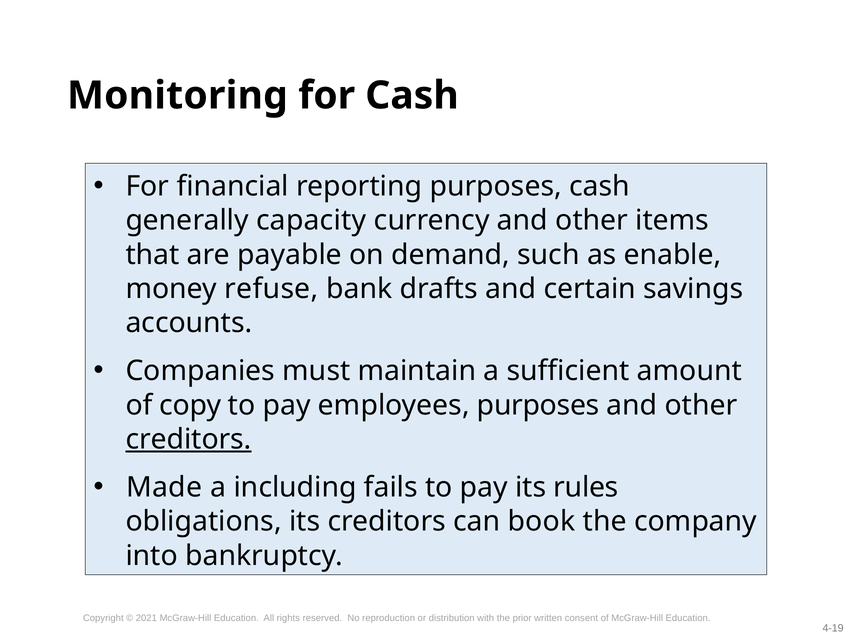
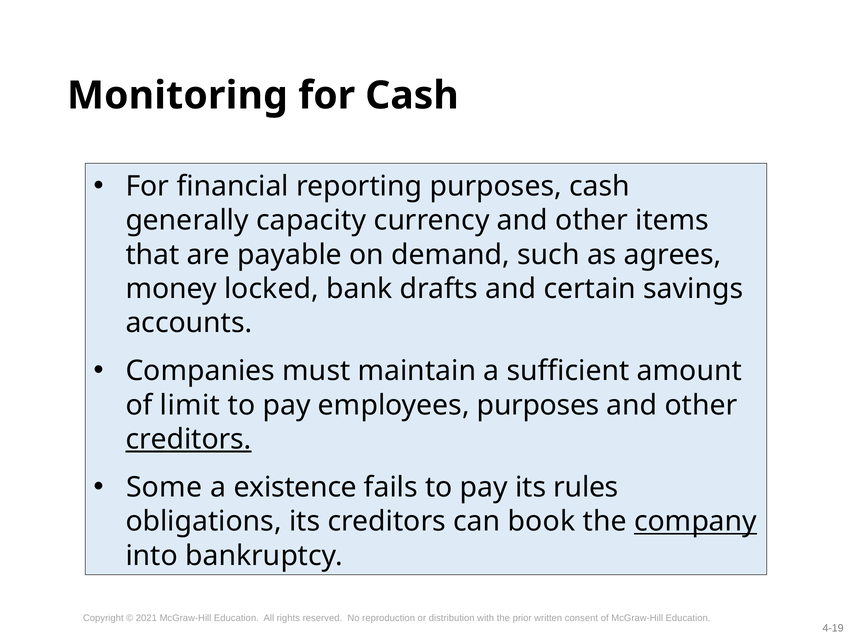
enable: enable -> agrees (673, 255)
refuse: refuse -> locked (271, 289)
copy: copy -> limit (190, 405)
Made: Made -> Some (164, 488)
including: including -> existence (295, 488)
company underline: none -> present (696, 522)
